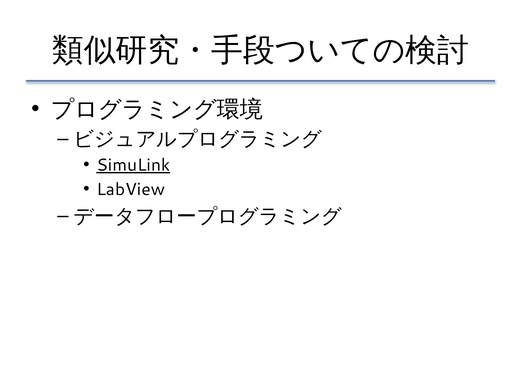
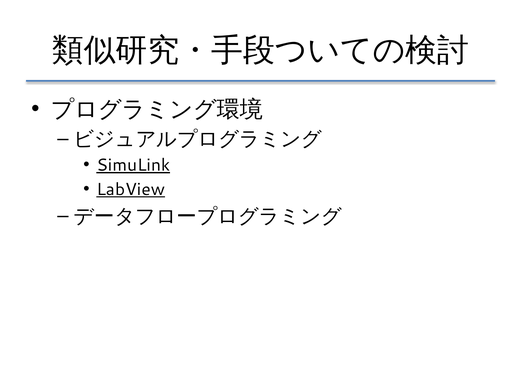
LabView underline: none -> present (131, 189)
